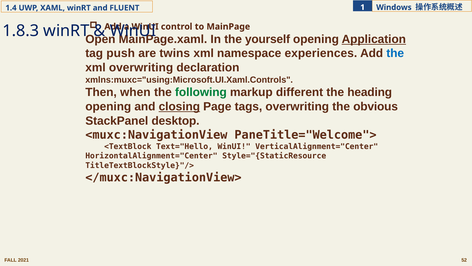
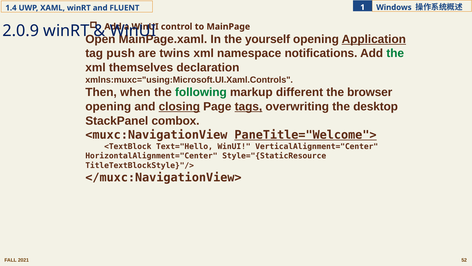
1.8.3: 1.8.3 -> 2.0.9 (21, 31)
experiences: experiences -> notifications (321, 53)
the colour: blue -> green (395, 53)
xml overwriting: overwriting -> themselves (141, 67)
heading: heading -> browser (370, 92)
tags underline: none -> present (248, 106)
obvious: obvious -> desktop (376, 106)
desktop: desktop -> combox (175, 121)
PaneTitle="Welcome"> underline: none -> present (306, 135)
